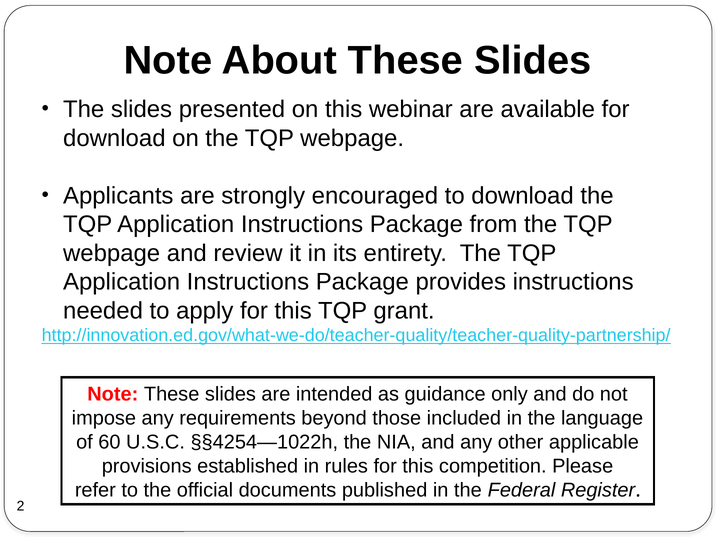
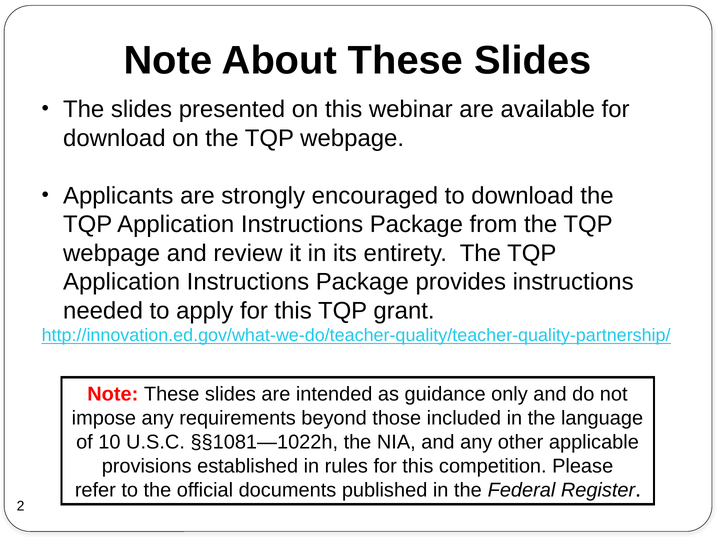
60: 60 -> 10 (109, 442)
§§4254—1022h: §§4254—1022h -> §§1081—1022h (264, 442)
